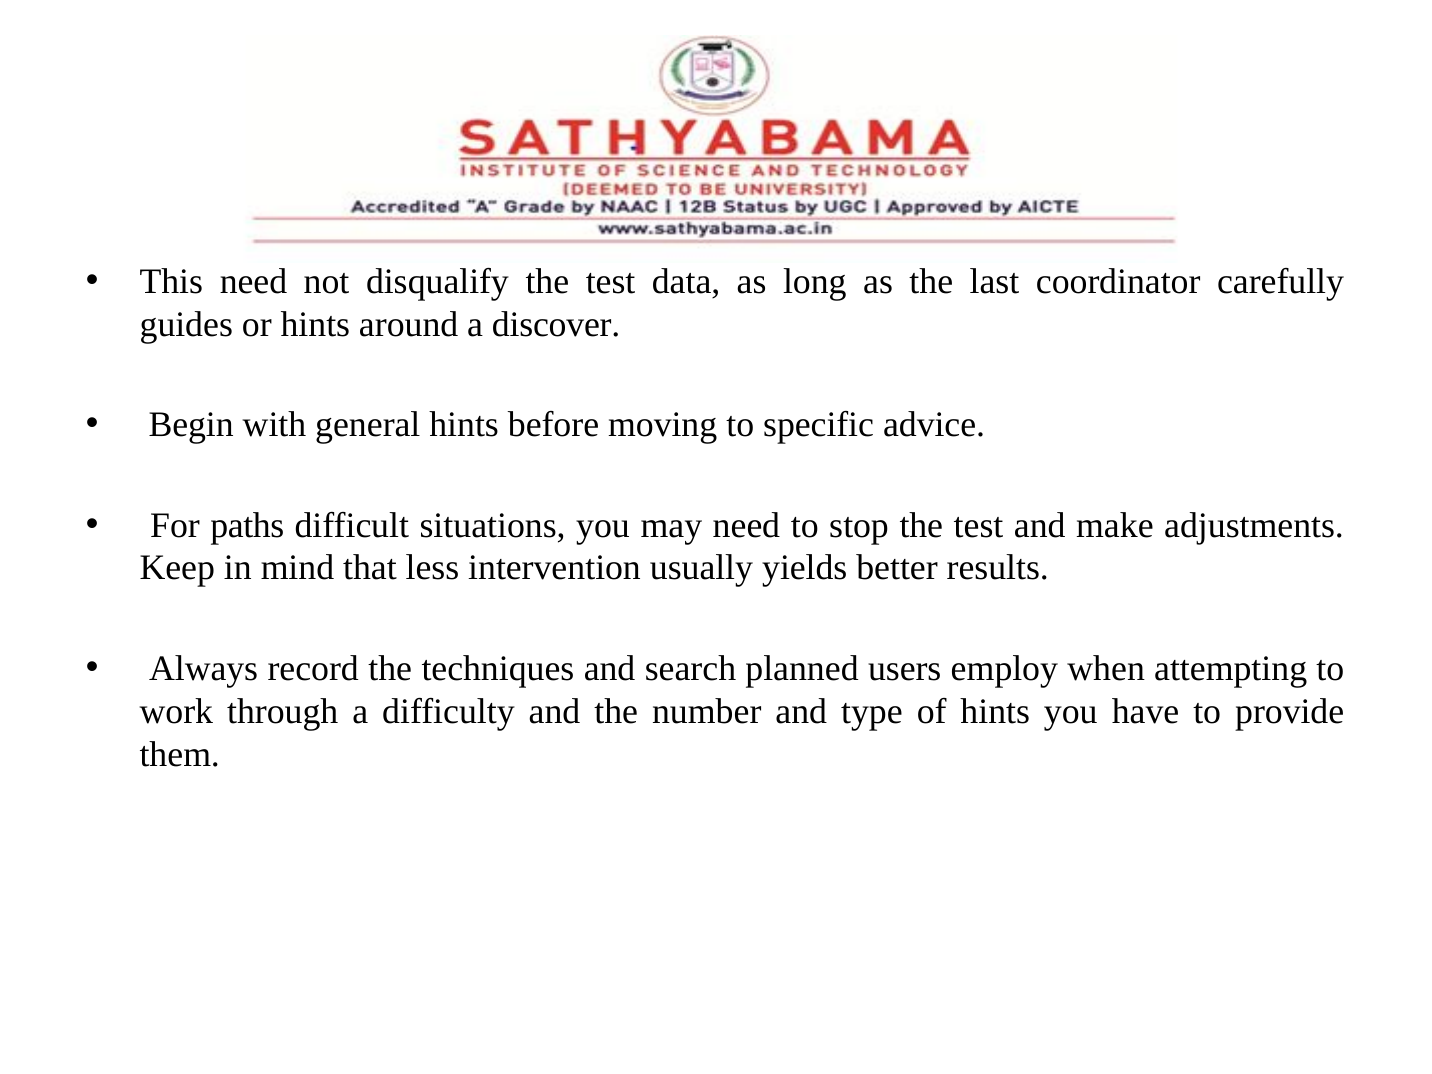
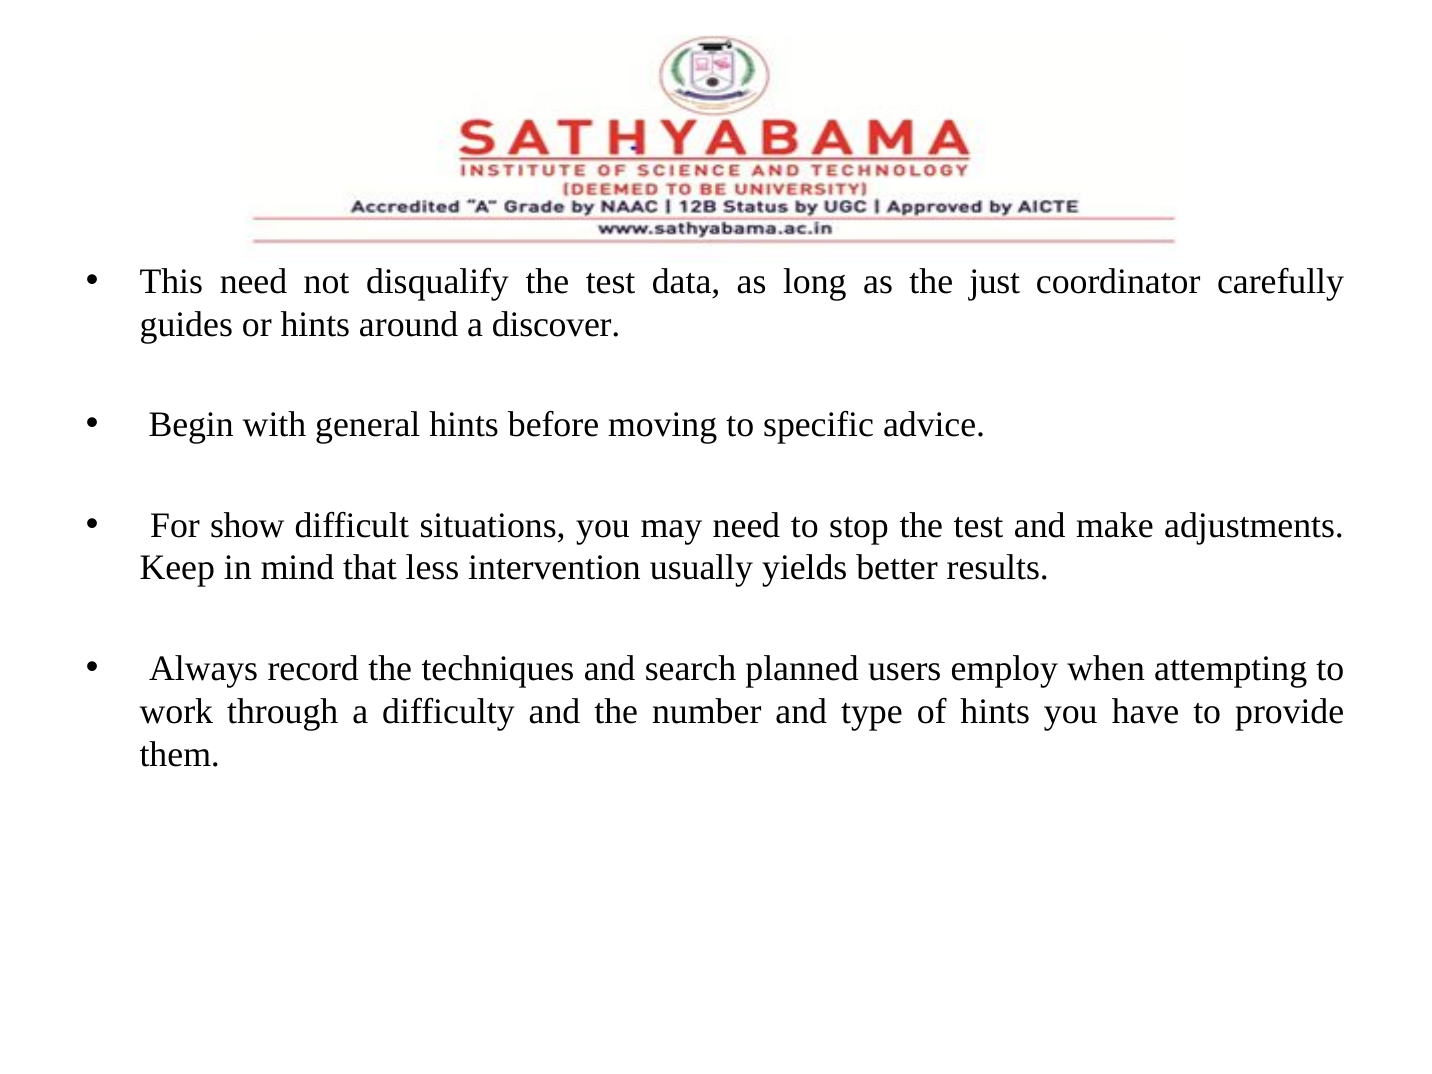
last: last -> just (995, 282)
paths: paths -> show (247, 525)
